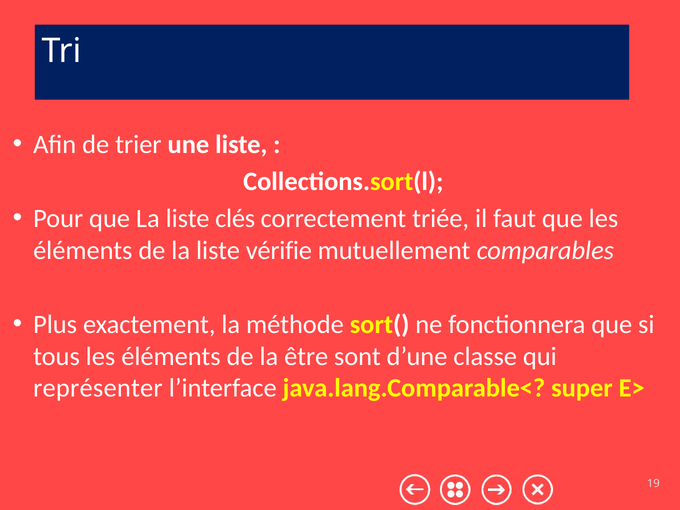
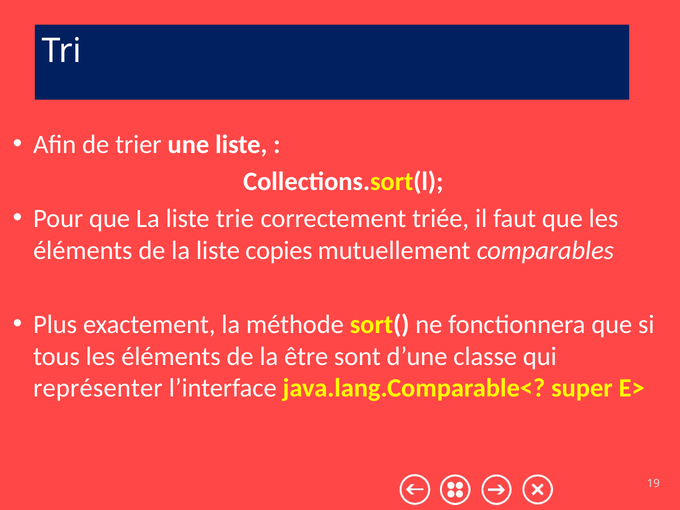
clés: clés -> trie (235, 219)
vérifie: vérifie -> copies (279, 250)
